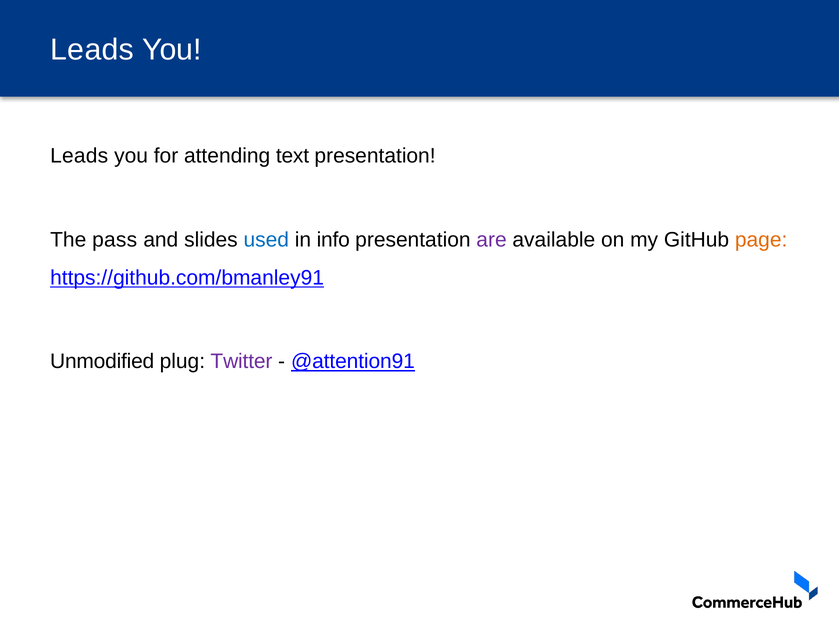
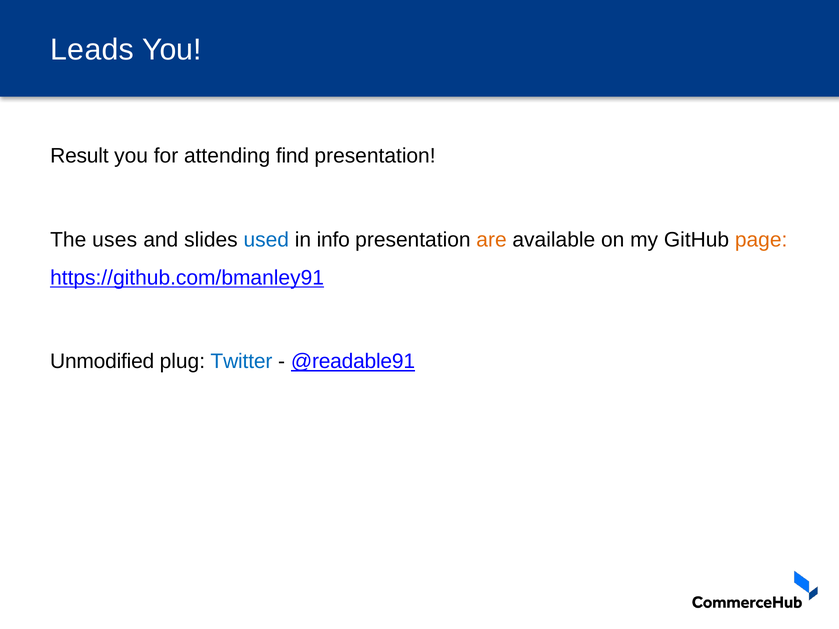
Leads: Leads -> Result (79, 156)
text: text -> find (292, 156)
pass: pass -> uses (115, 240)
are colour: purple -> orange (492, 240)
Twitter colour: purple -> blue (241, 362)
@attention91: @attention91 -> @readable91 (353, 362)
